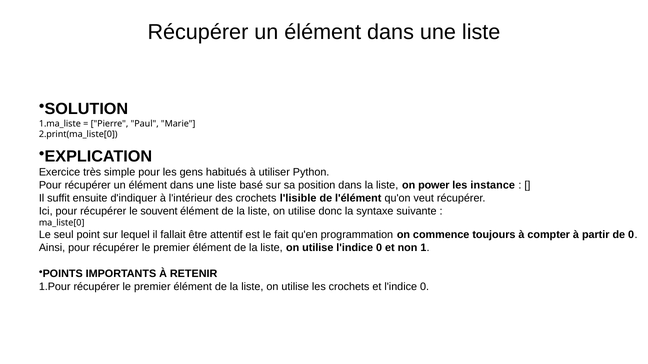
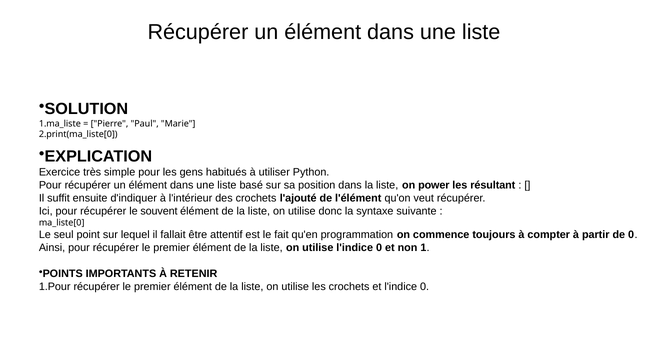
instance: instance -> résultant (493, 186)
l'lisible: l'lisible -> l'ajouté (298, 198)
